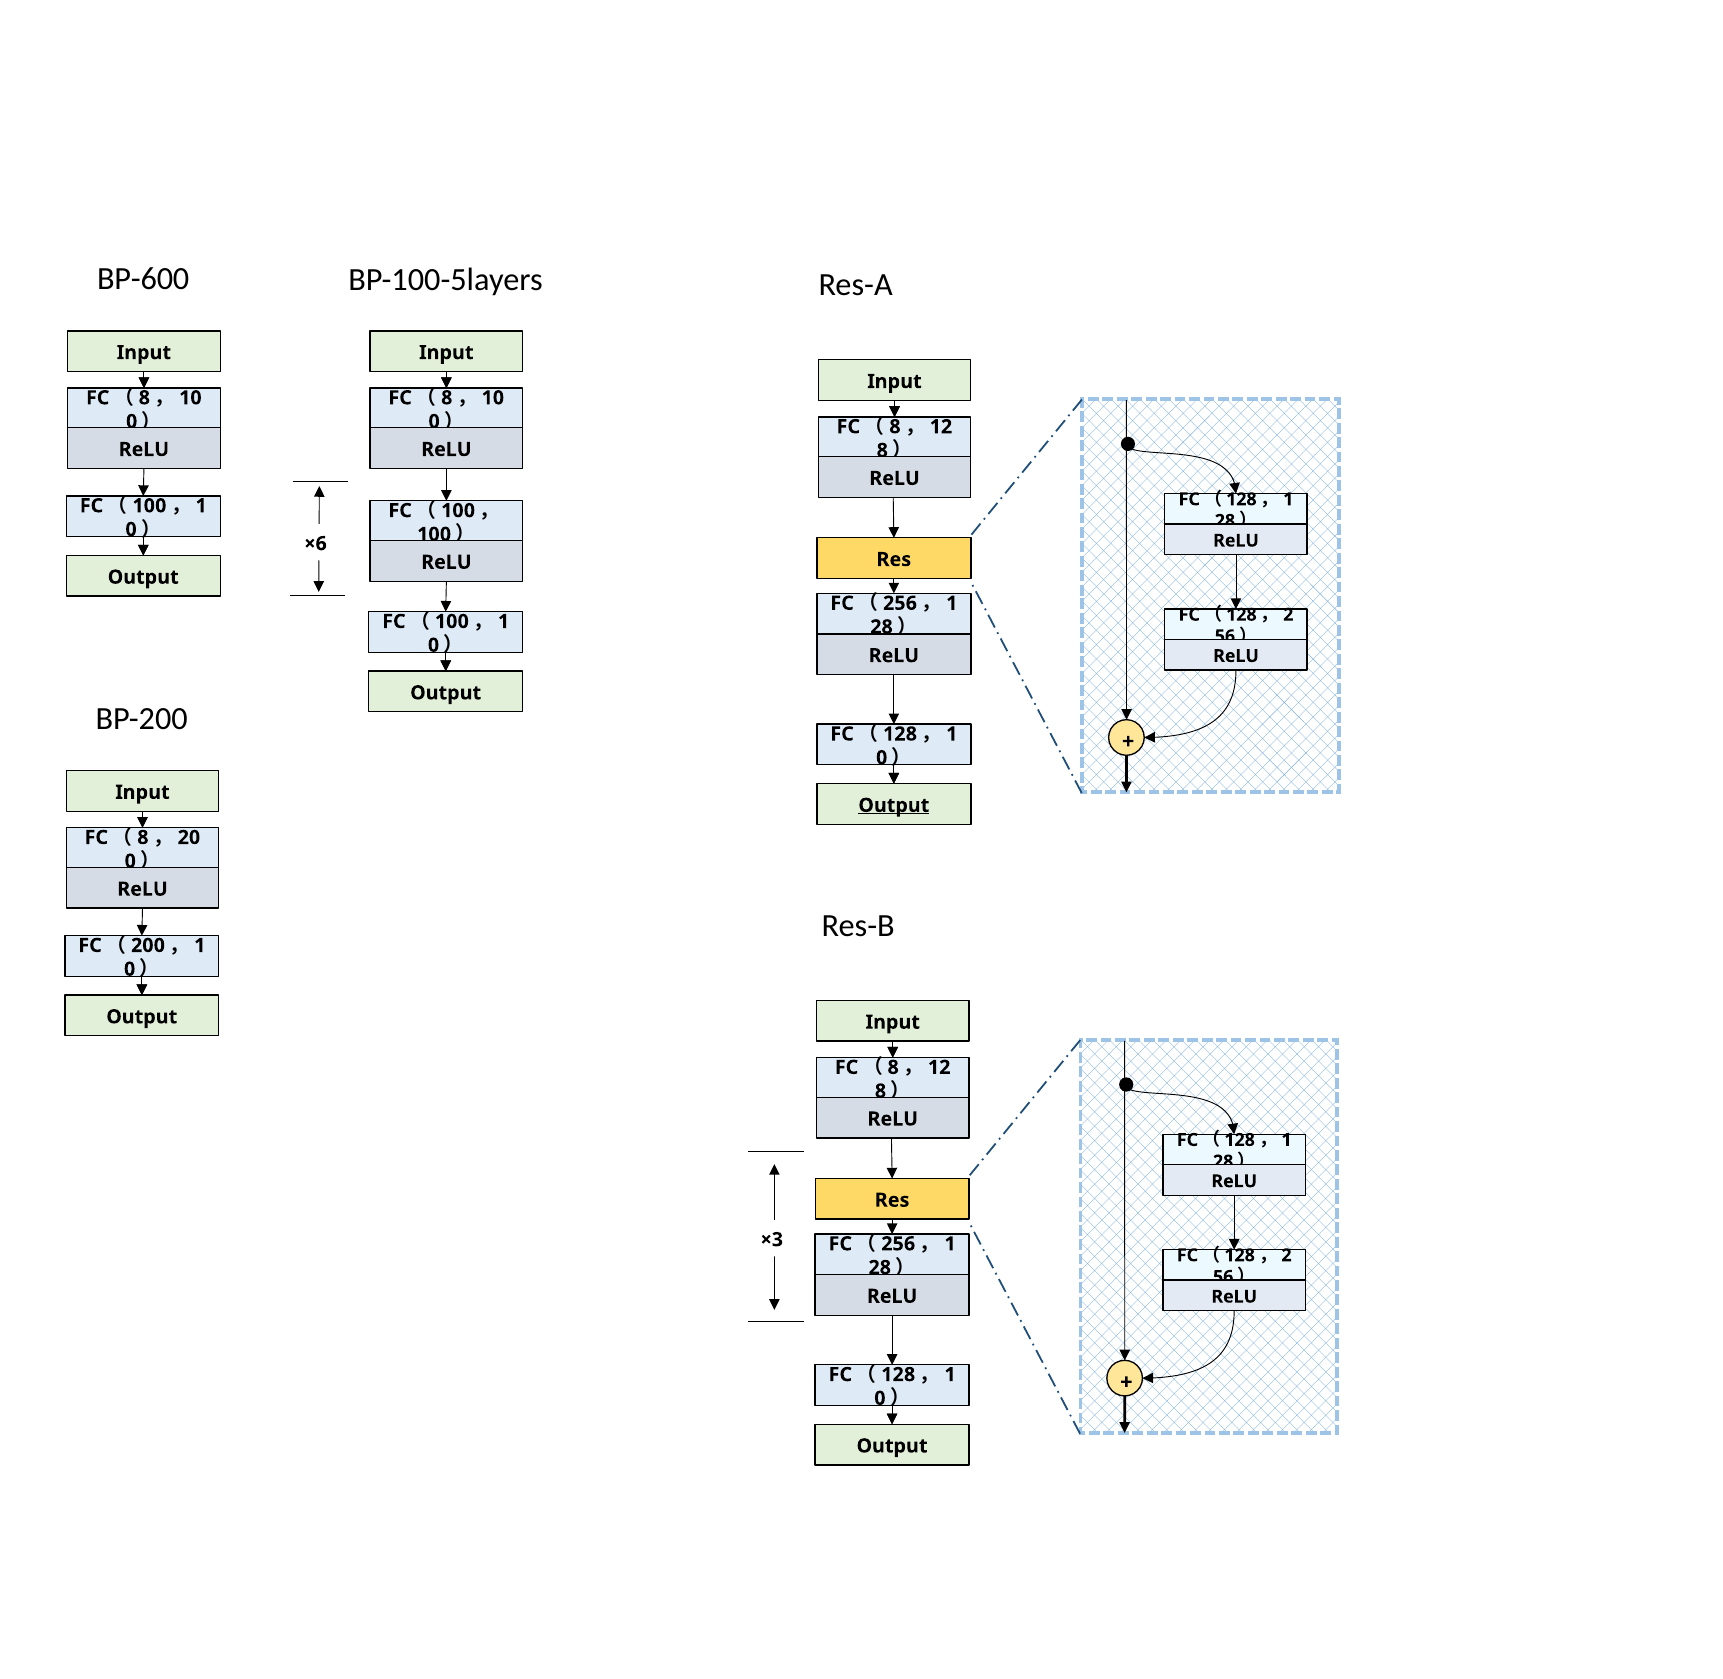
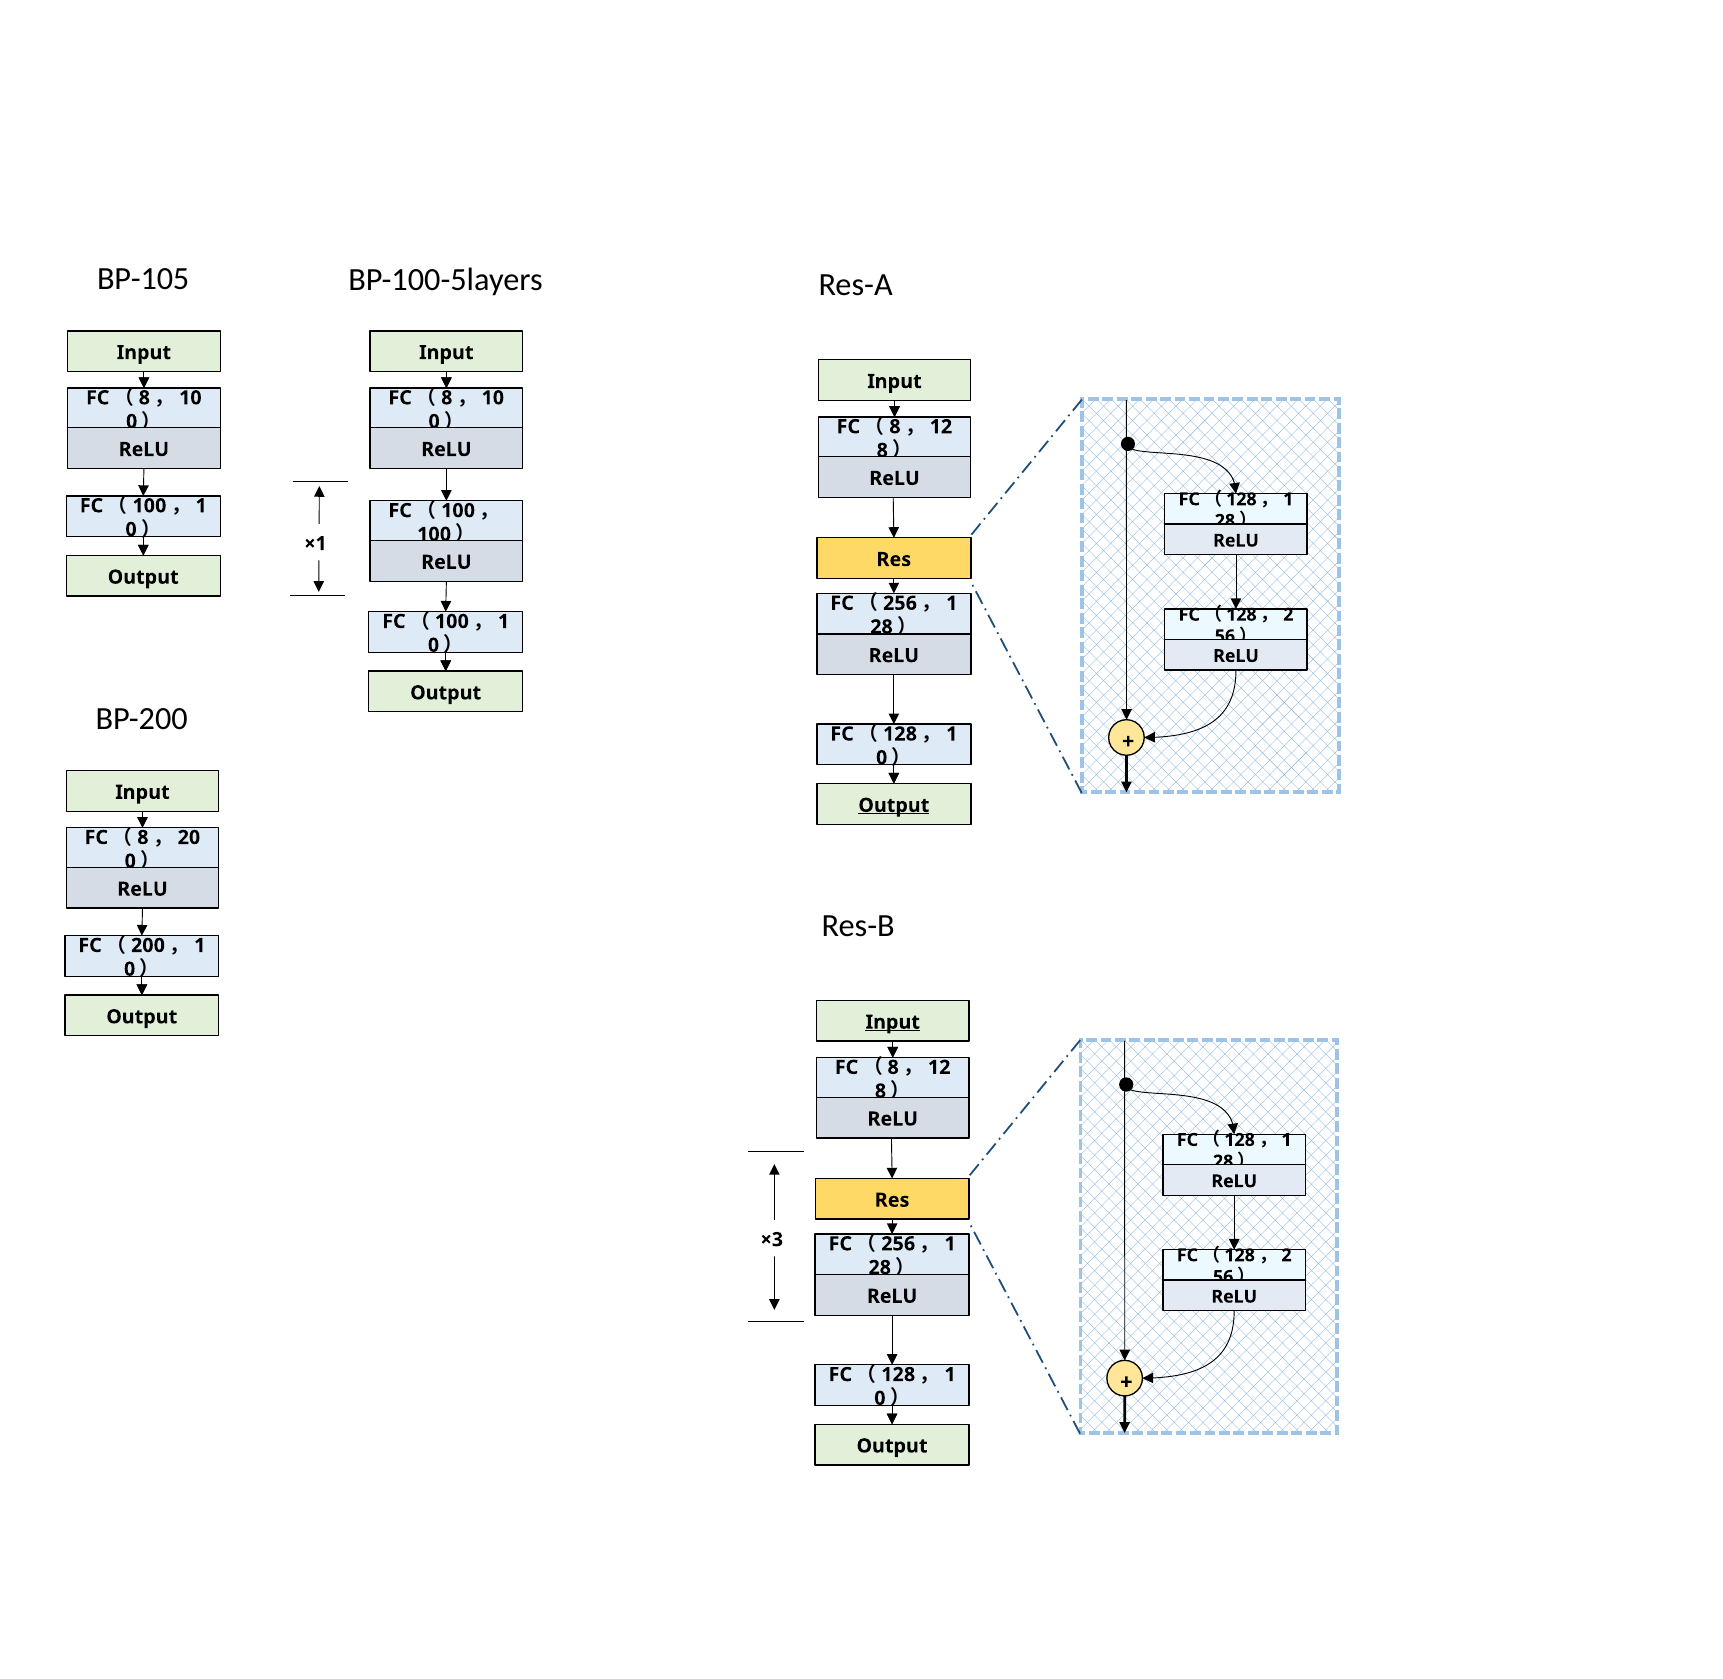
BP-600: BP-600 -> BP-105 (143, 279)
×6: ×6 -> ×1 (316, 544)
Input underline: none -> present (893, 1022)
